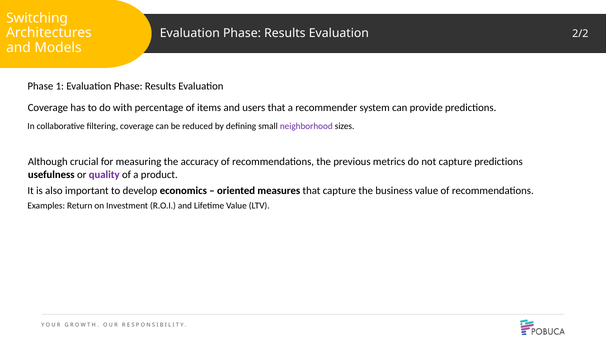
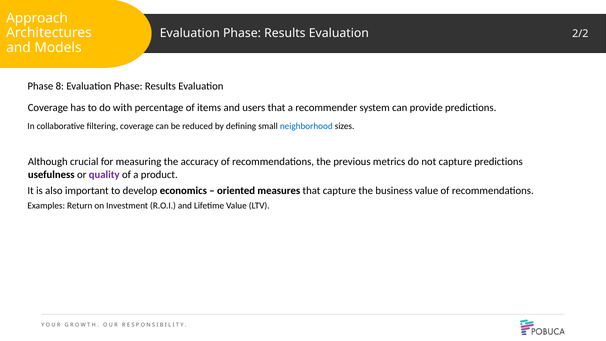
Switching: Switching -> Approach (37, 18)
1: 1 -> 8 (60, 86)
neighborhood colour: purple -> blue (306, 126)
